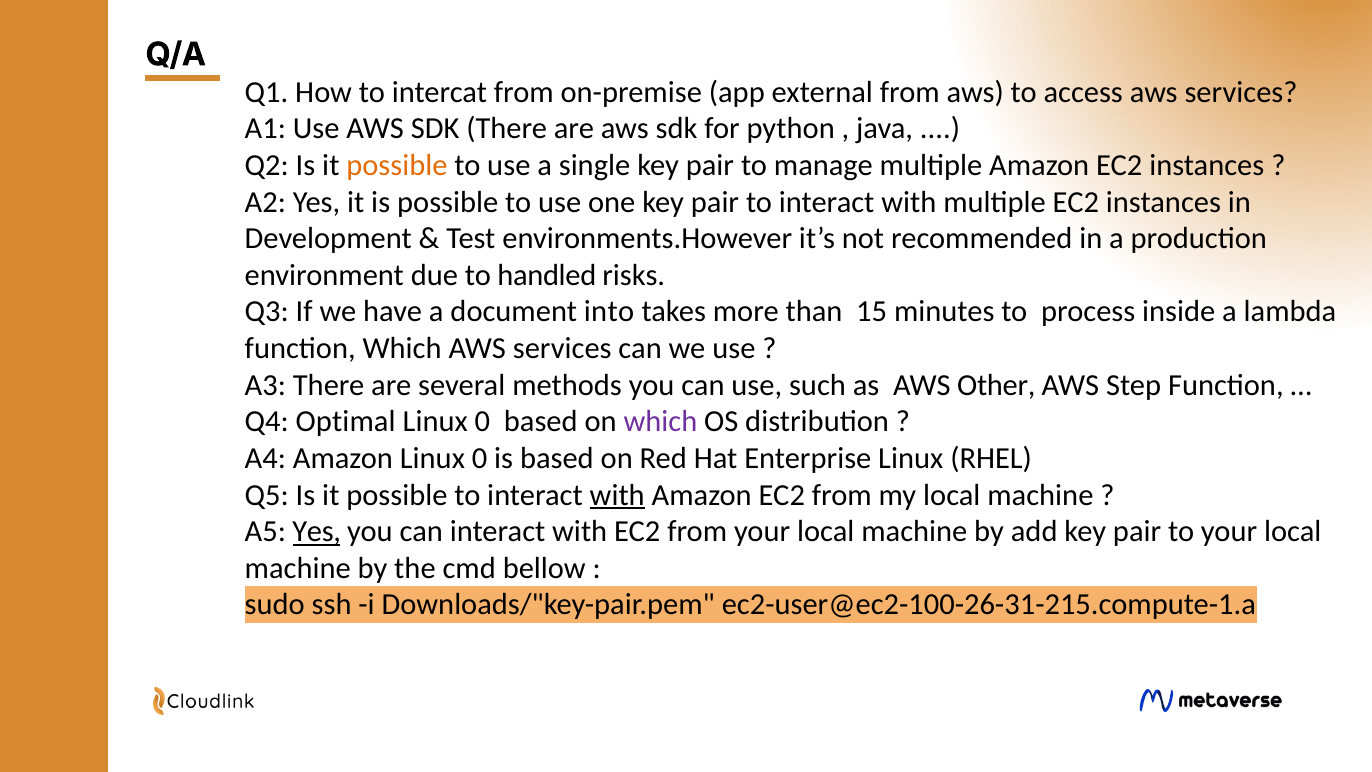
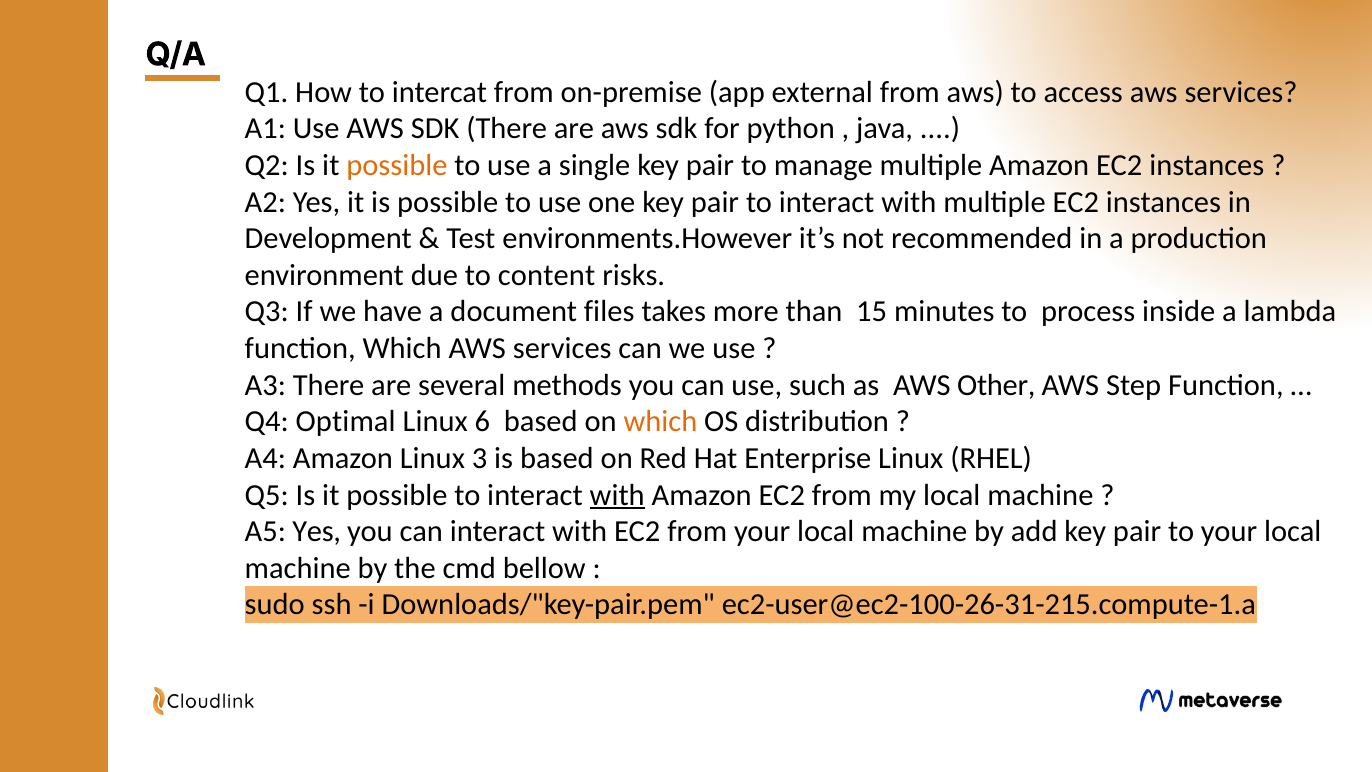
handled: handled -> content (547, 275)
into: into -> files (609, 312)
0: 0 -> 6 (482, 422)
which colour: purple -> orange (660, 422)
Amazon Linux 0: 0 -> 3 (480, 458)
Yes underline: present -> none (317, 531)
